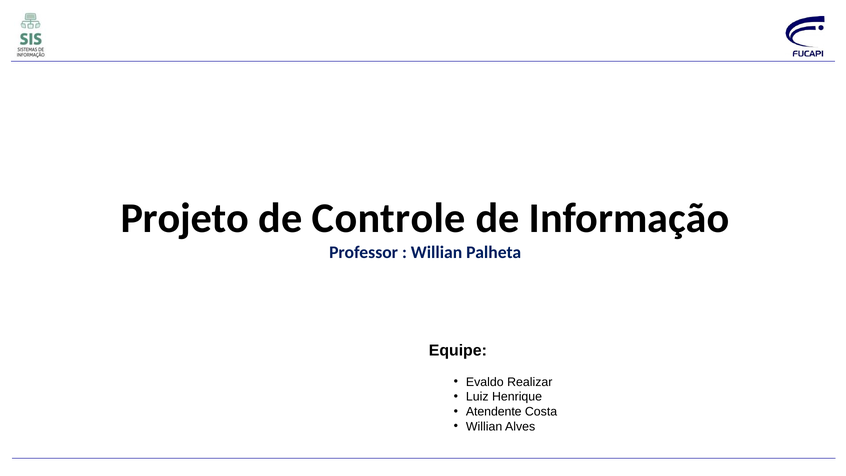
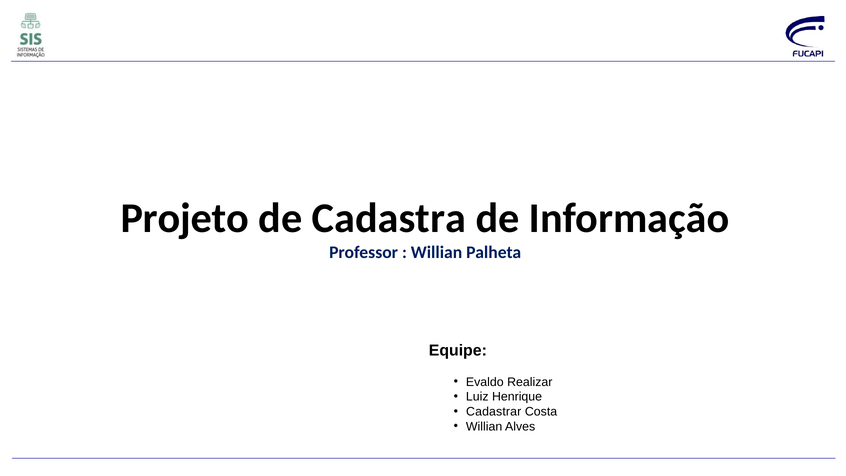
Controle: Controle -> Cadastra (389, 218)
Atendente: Atendente -> Cadastrar (494, 411)
